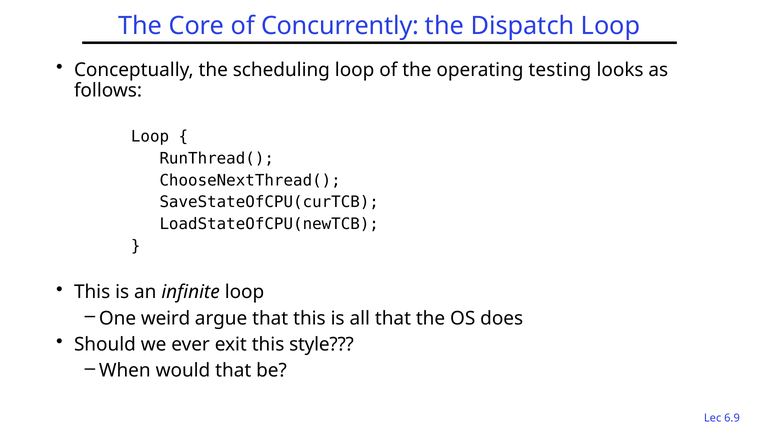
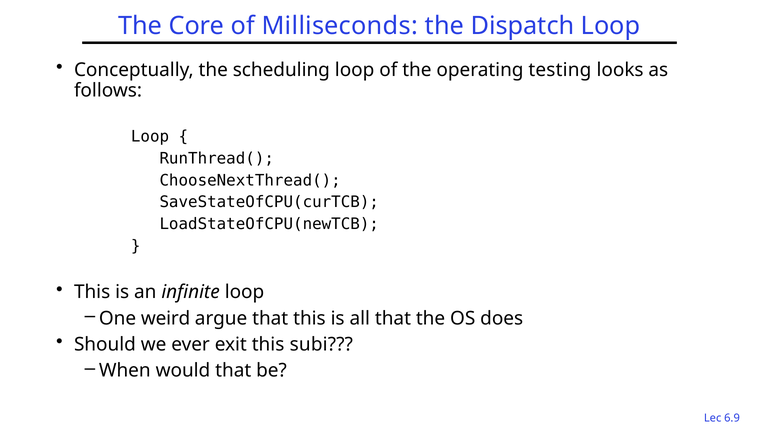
Concurrently: Concurrently -> Milliseconds (340, 26)
style: style -> subi (321, 344)
